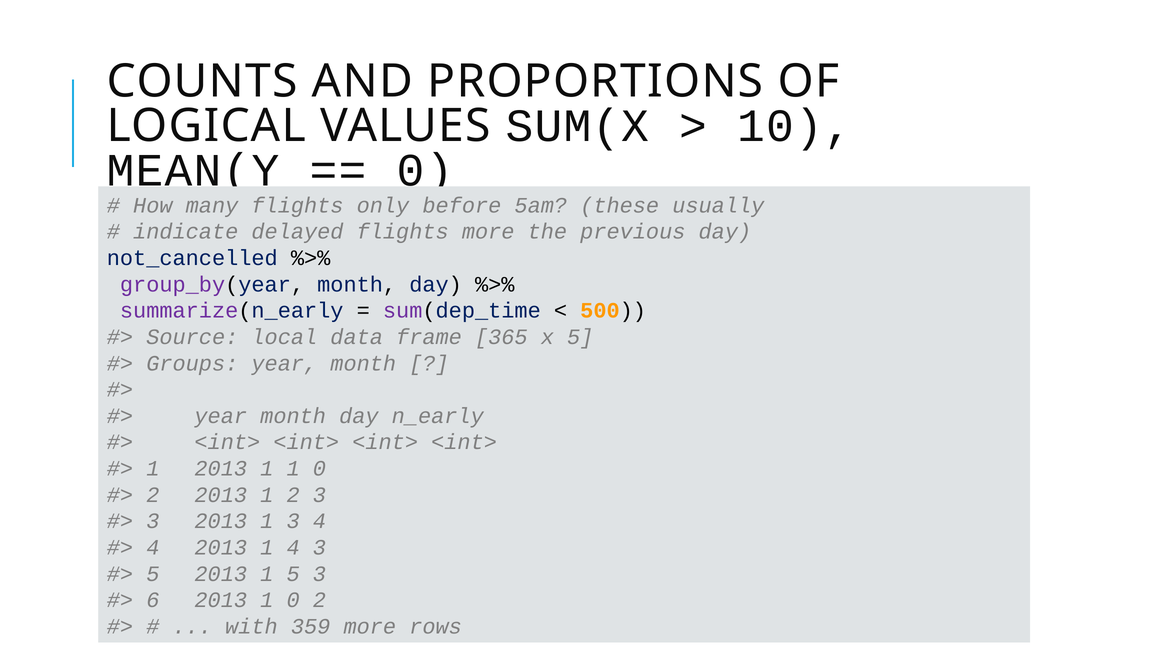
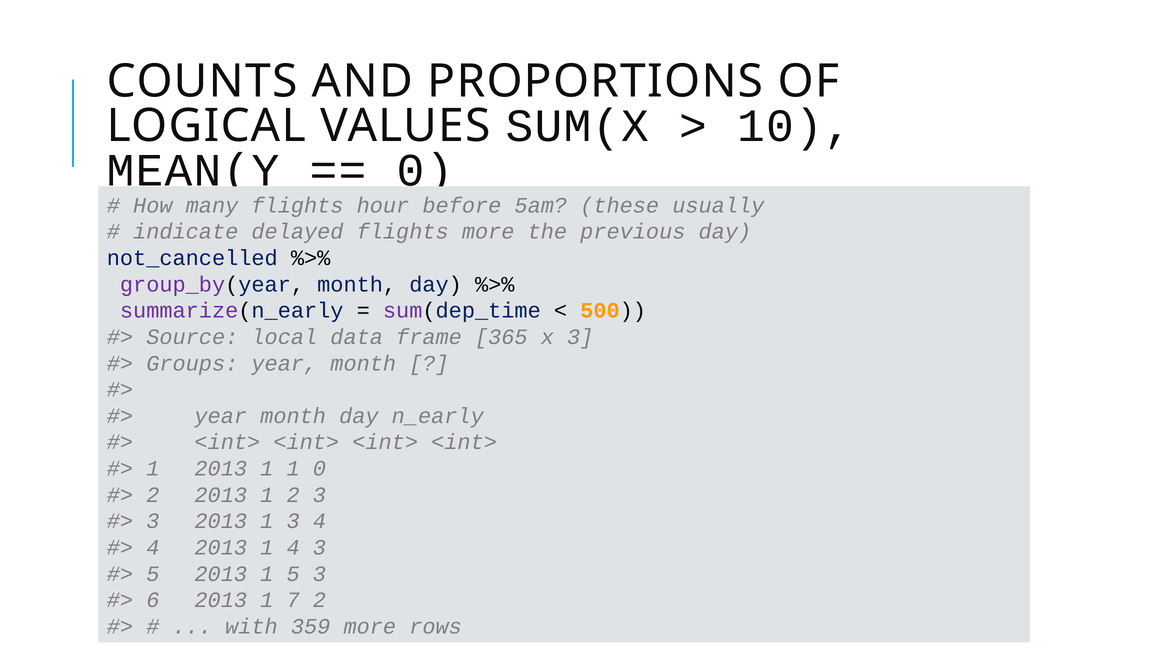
only: only -> hour (383, 205)
x 5: 5 -> 3 (580, 337)
2013 1 0: 0 -> 7 (293, 600)
